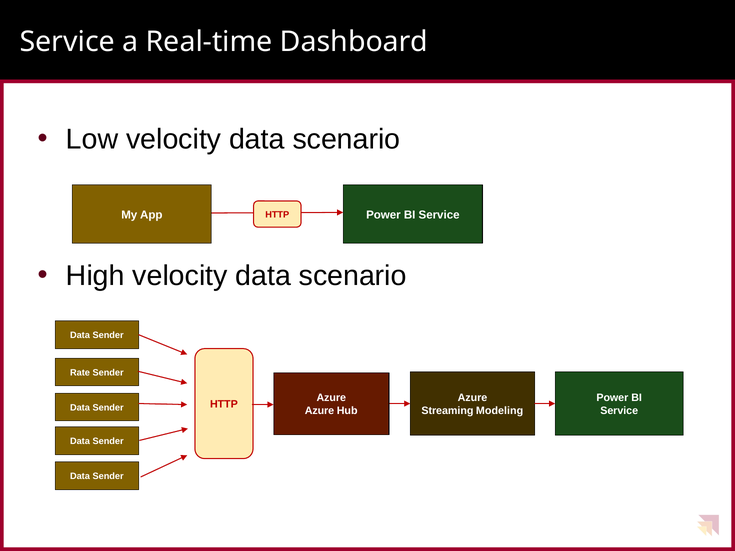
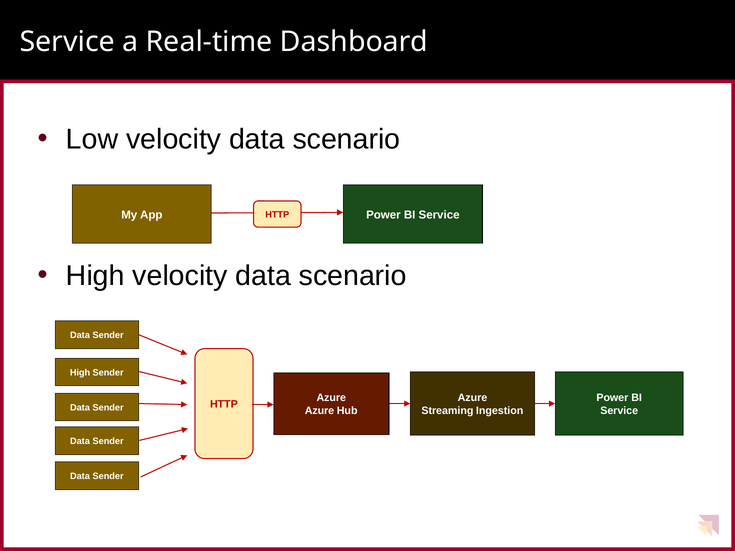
Rate: Rate -> High (80, 373)
Modeling: Modeling -> Ingestion (500, 411)
